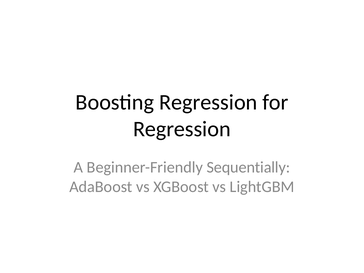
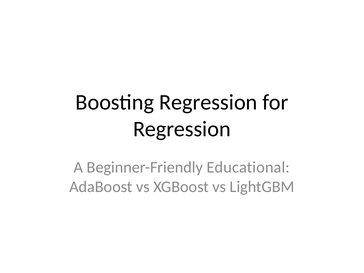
Sequentially: Sequentially -> Educational (248, 167)
